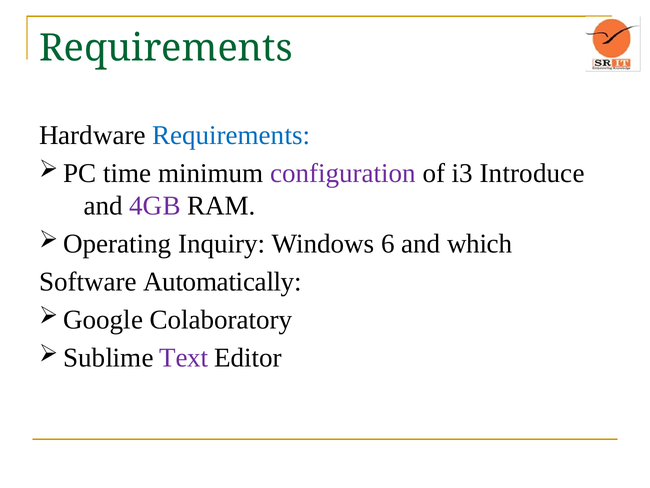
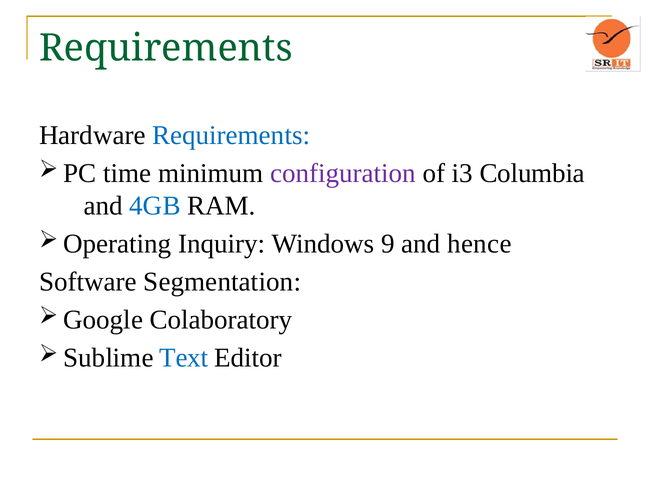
Introduce: Introduce -> Columbia (532, 173)
4GB colour: purple -> blue (155, 206)
6: 6 -> 9 (388, 243)
which: which -> hence (479, 243)
Automatically: Automatically -> Segmentation (222, 281)
Text colour: purple -> blue (184, 357)
